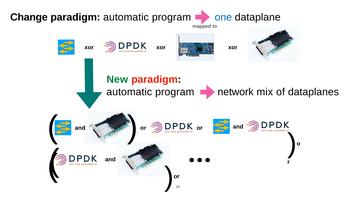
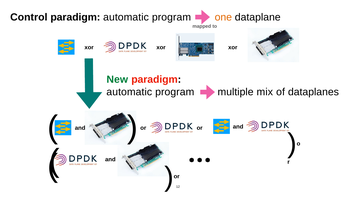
Change: Change -> Control (29, 17)
one colour: blue -> orange (223, 17)
network: network -> multiple (236, 92)
